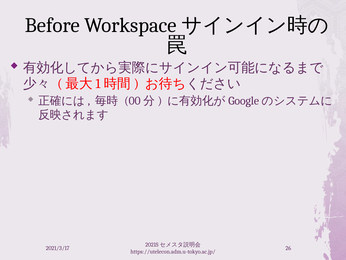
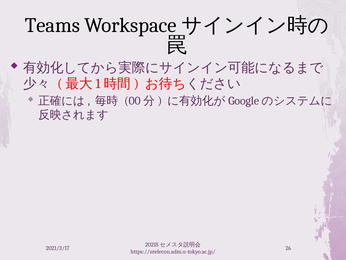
Before: Before -> Teams (52, 25)
